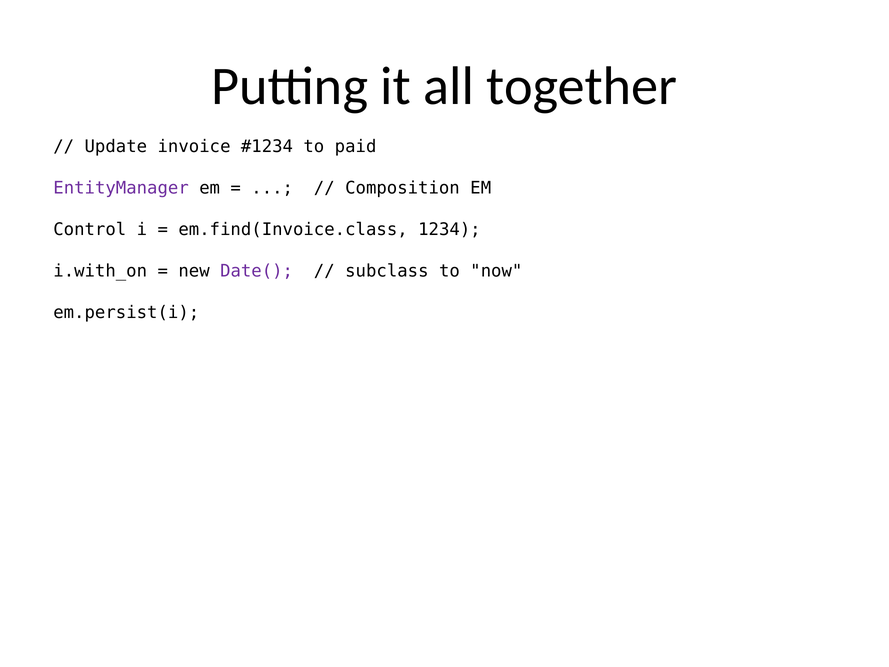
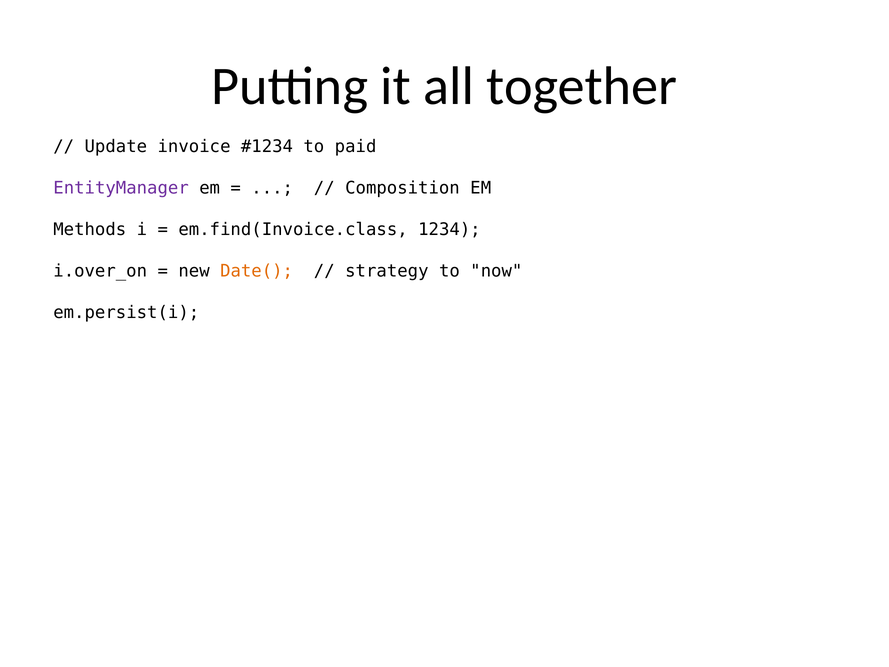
Control: Control -> Methods (90, 229)
i.with_on: i.with_on -> i.over_on (100, 271)
Date( colour: purple -> orange (257, 271)
subclass: subclass -> strategy (387, 271)
